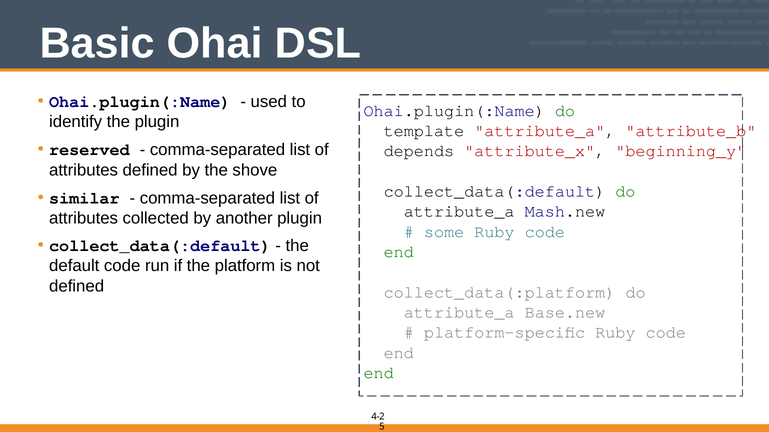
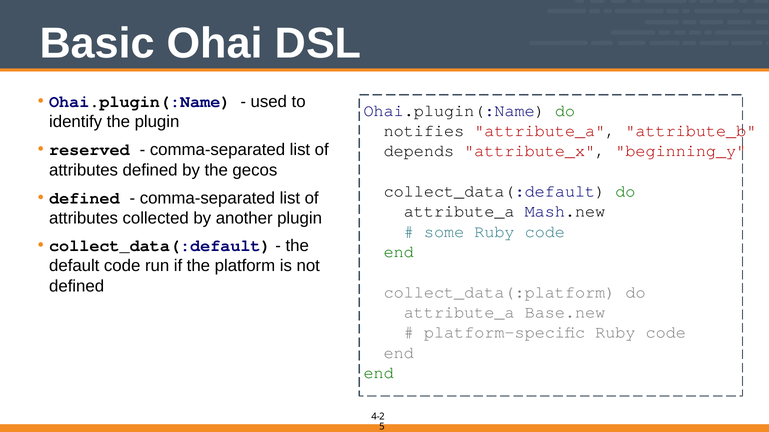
template: template -> notifies (424, 131)
shove: shove -> gecos (255, 170)
similar: similar -> defined (84, 198)
